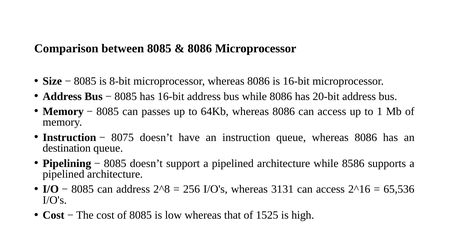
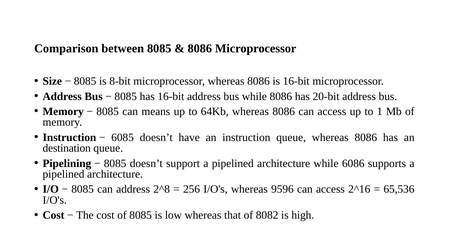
passes: passes -> means (156, 112)
8075: 8075 -> 6085 (123, 138)
8586: 8586 -> 6086 (353, 164)
3131: 3131 -> 9596 (282, 190)
1525: 1525 -> 8082 (267, 216)
